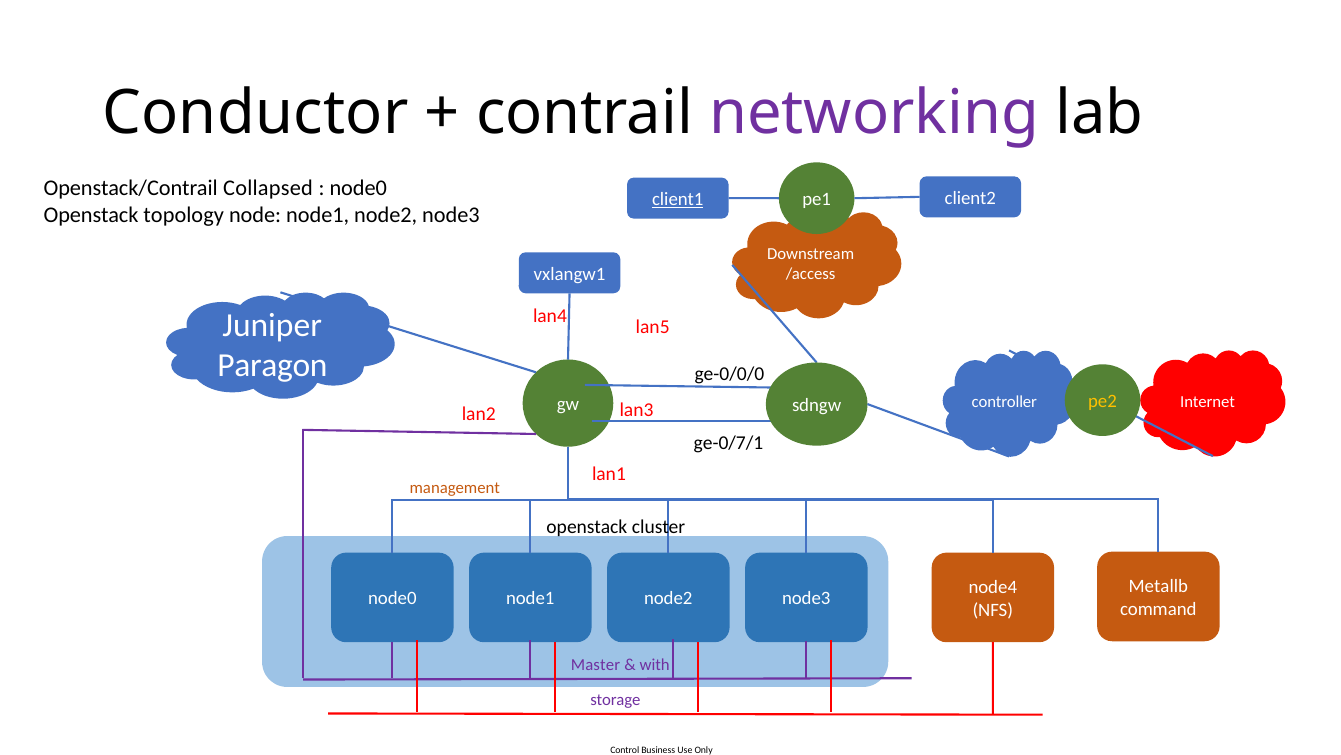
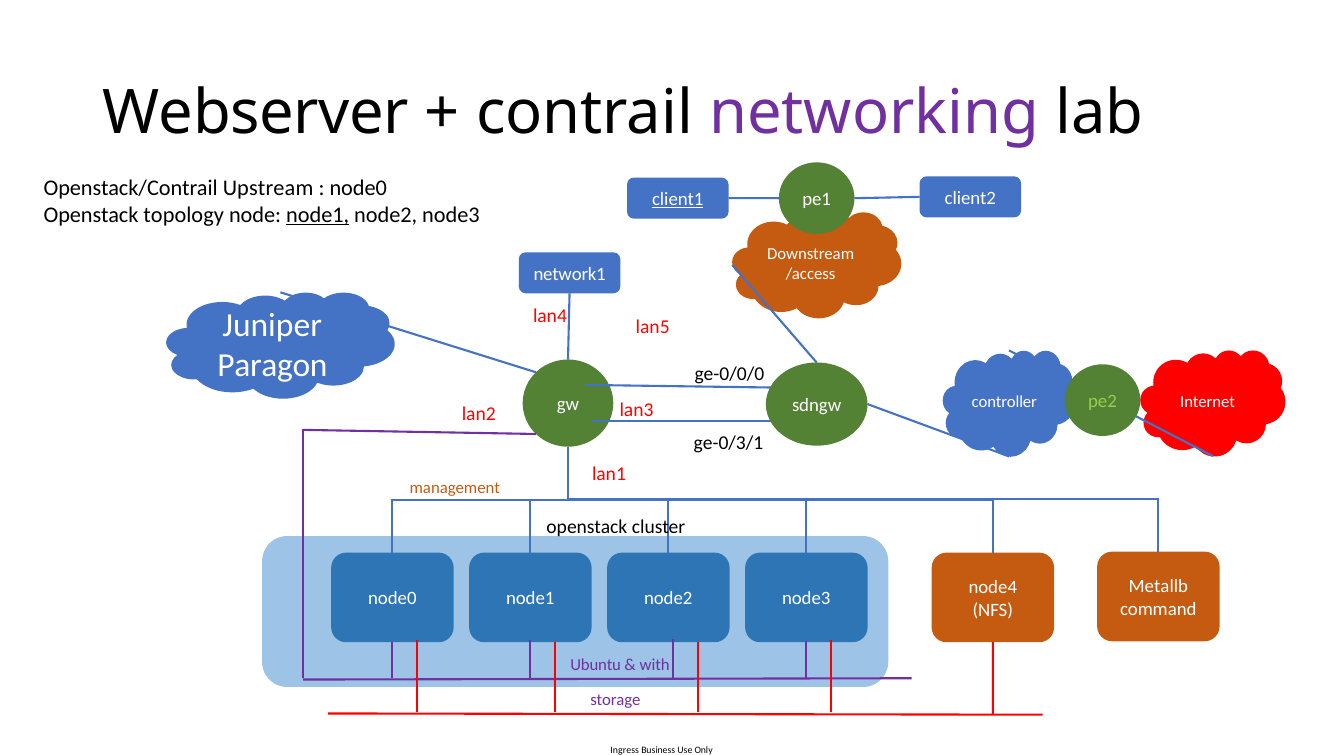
Conductor: Conductor -> Webserver (256, 113)
Collapsed: Collapsed -> Upstream (268, 188)
node1 underline: none -> present (318, 215)
vxlangw1: vxlangw1 -> network1 (570, 274)
pe2 colour: yellow -> light green (1102, 401)
ge-0/7/1: ge-0/7/1 -> ge-0/3/1 (728, 443)
Master: Master -> Ubuntu (596, 665)
Control: Control -> Ingress (625, 749)
